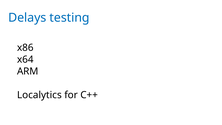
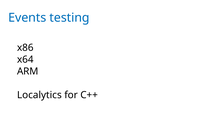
Delays: Delays -> Events (27, 18)
